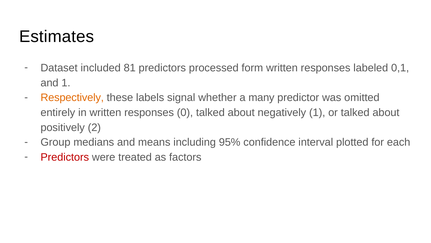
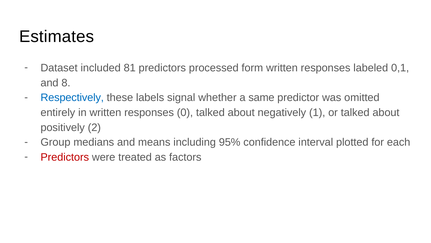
and 1: 1 -> 8 (66, 83)
Respectively colour: orange -> blue (72, 98)
many: many -> same (261, 98)
